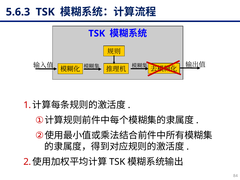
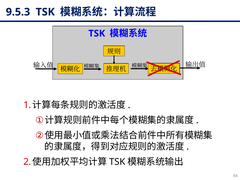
5.6.3: 5.6.3 -> 9.5.3 (18, 12)
